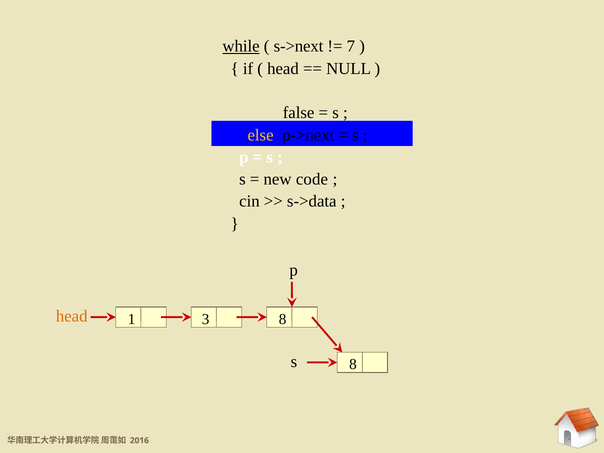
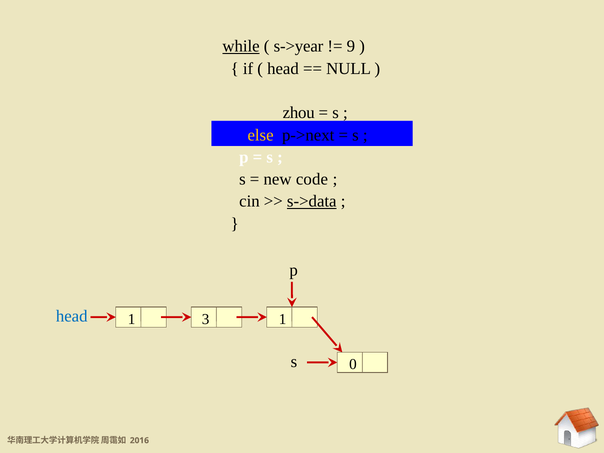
s->next: s->next -> s->year (299, 46)
7: 7 -> 9 (351, 46)
false: false -> zhou (299, 113)
s->data underline: none -> present (312, 201)
head colour: orange -> blue (72, 316)
3 8: 8 -> 1 (283, 319)
s 8: 8 -> 0 (353, 364)
